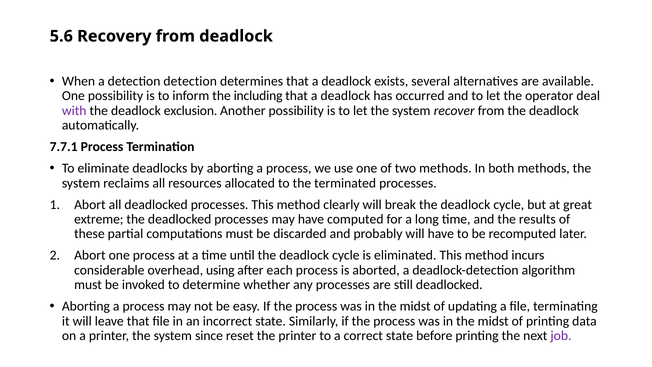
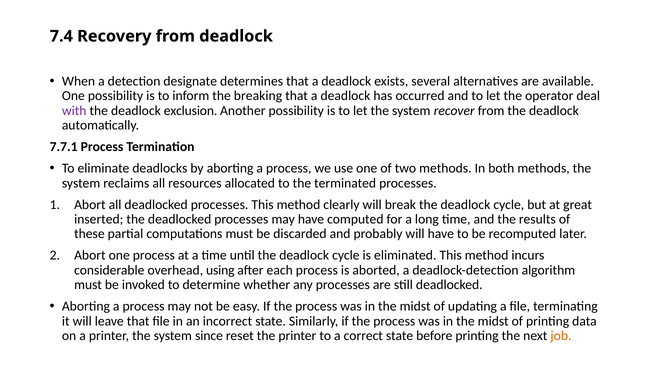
5.6: 5.6 -> 7.4 (61, 36)
detection detection: detection -> designate (190, 81)
including: including -> breaking (258, 96)
extreme: extreme -> inserted (99, 219)
job colour: purple -> orange (561, 336)
